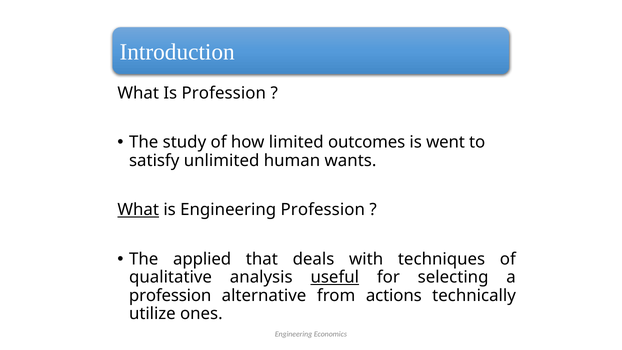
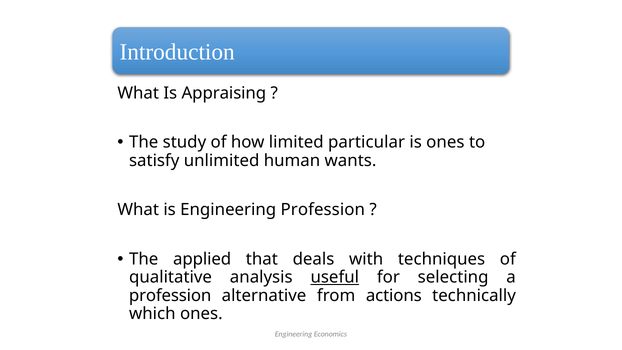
Is Profession: Profession -> Appraising (224, 93)
outcomes: outcomes -> particular (367, 142)
is went: went -> ones (445, 142)
What underline: present -> none (138, 210)
utilize: utilize -> which (152, 314)
